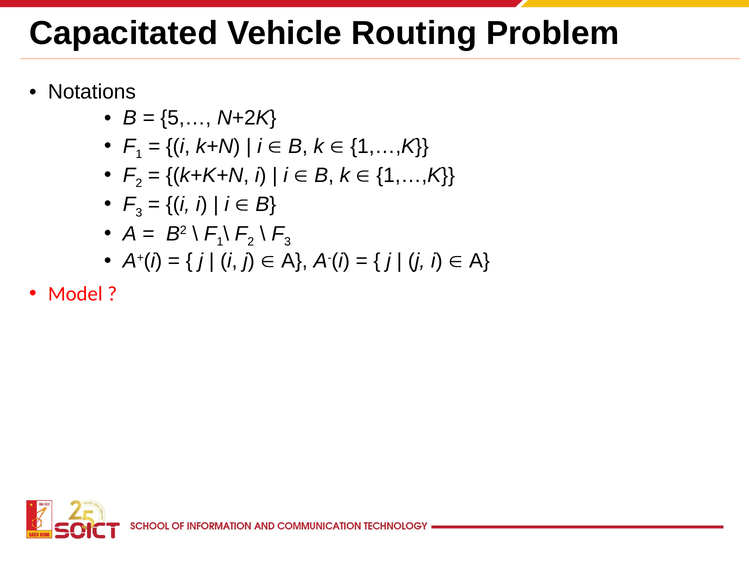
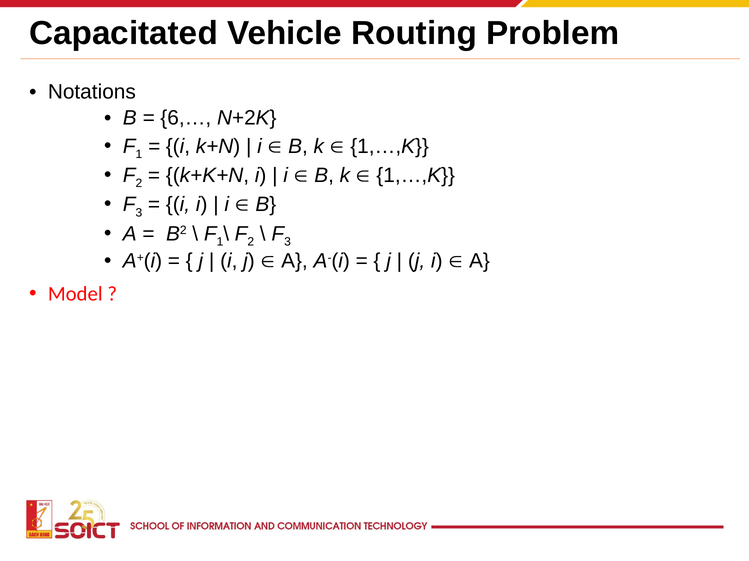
5,…: 5,… -> 6,… (186, 118)
